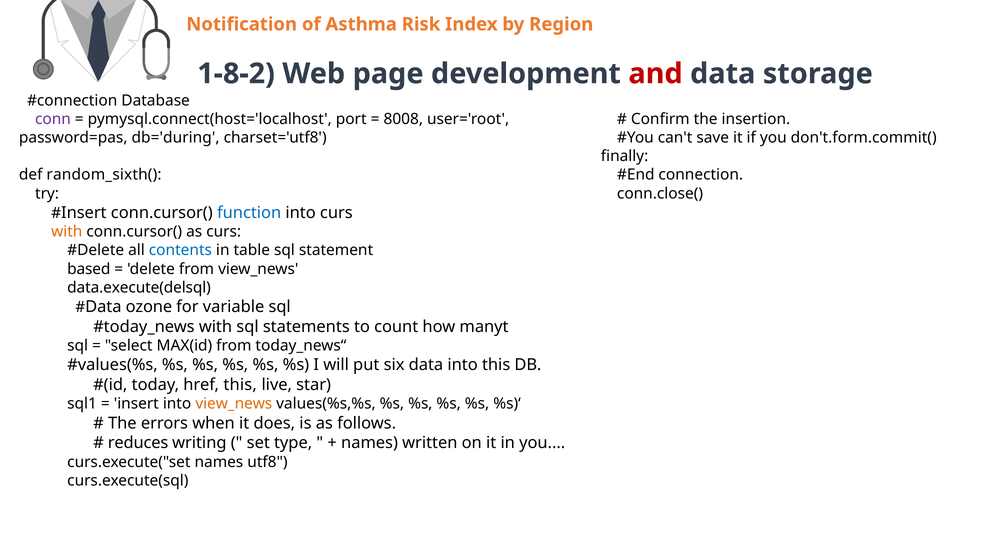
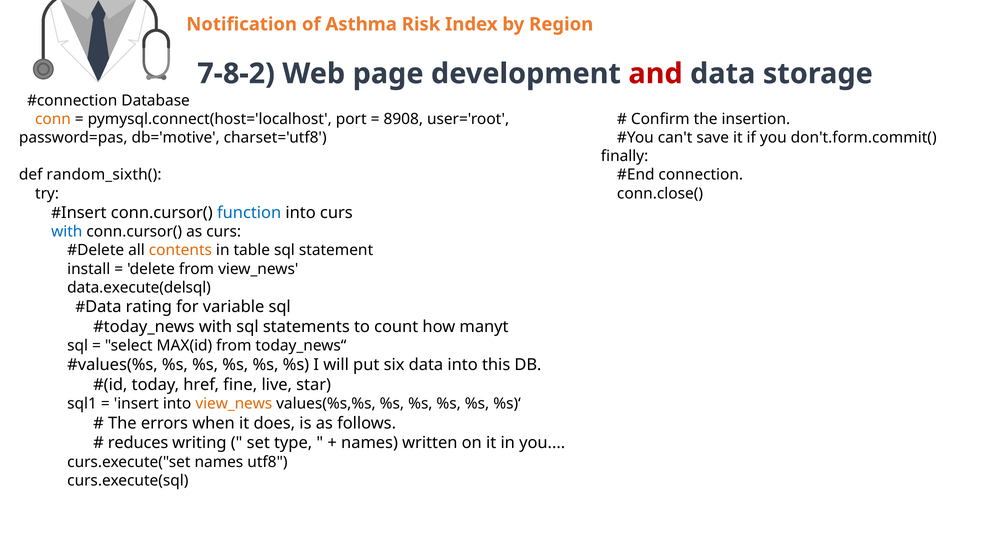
1-8-2: 1-8-2 -> 7-8-2 (236, 74)
conn colour: purple -> orange (53, 119)
8008: 8008 -> 8908 (403, 119)
db='during: db='during -> db='motive (176, 138)
with colour: orange -> blue (67, 232)
contents colour: blue -> orange (180, 250)
based: based -> install (89, 269)
ozone: ozone -> rating (149, 307)
href this: this -> fine (240, 385)
